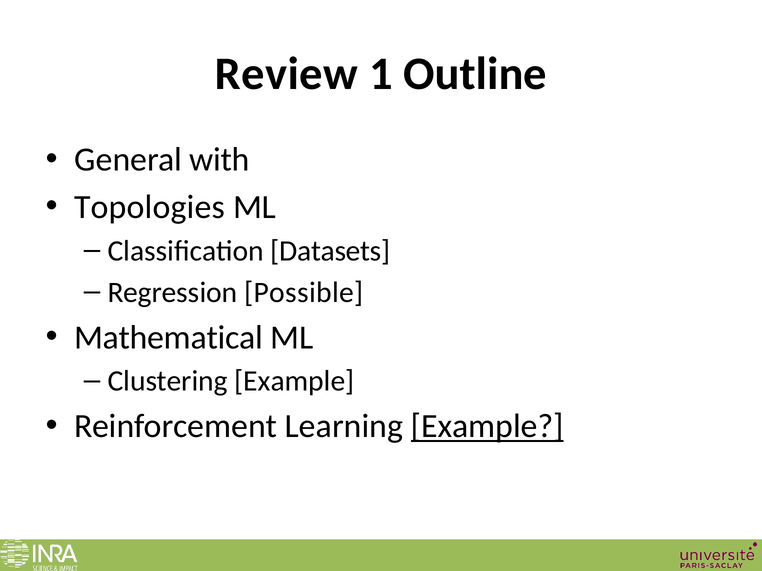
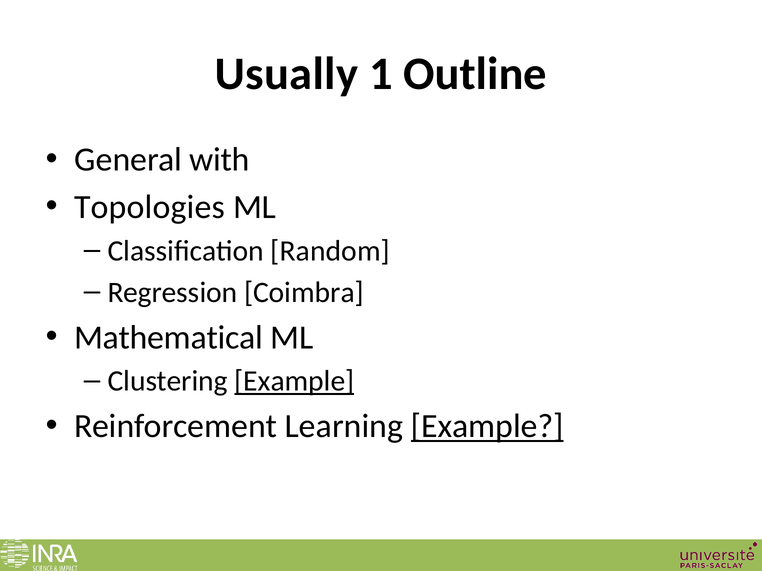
Review: Review -> Usually (286, 74)
Datasets: Datasets -> Random (330, 251)
Possible: Possible -> Coimbra (304, 293)
Example underline: none -> present (294, 382)
